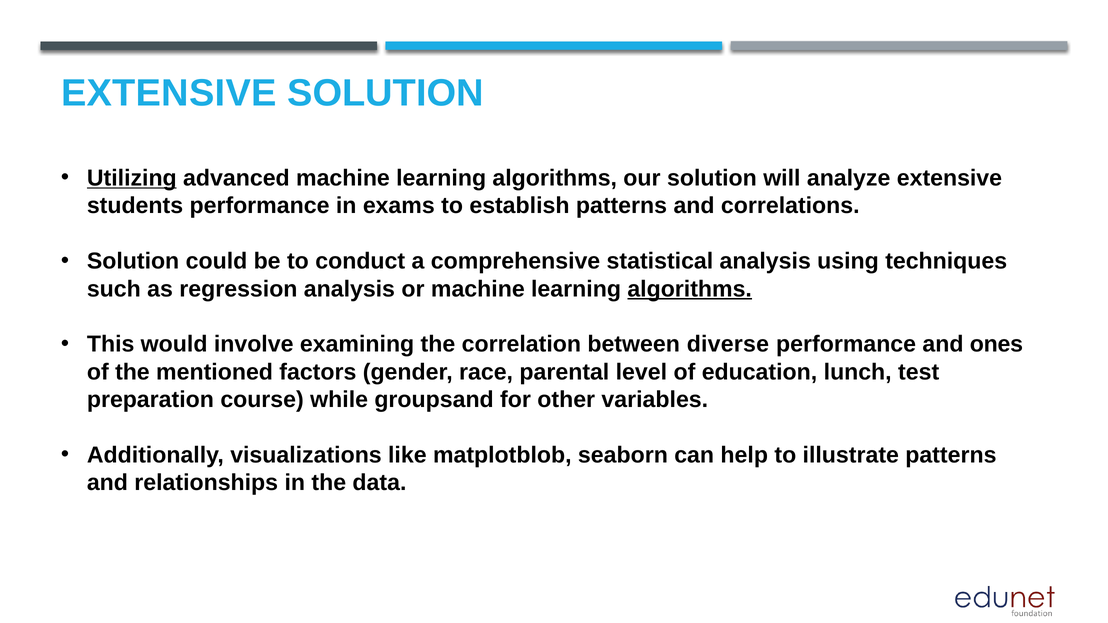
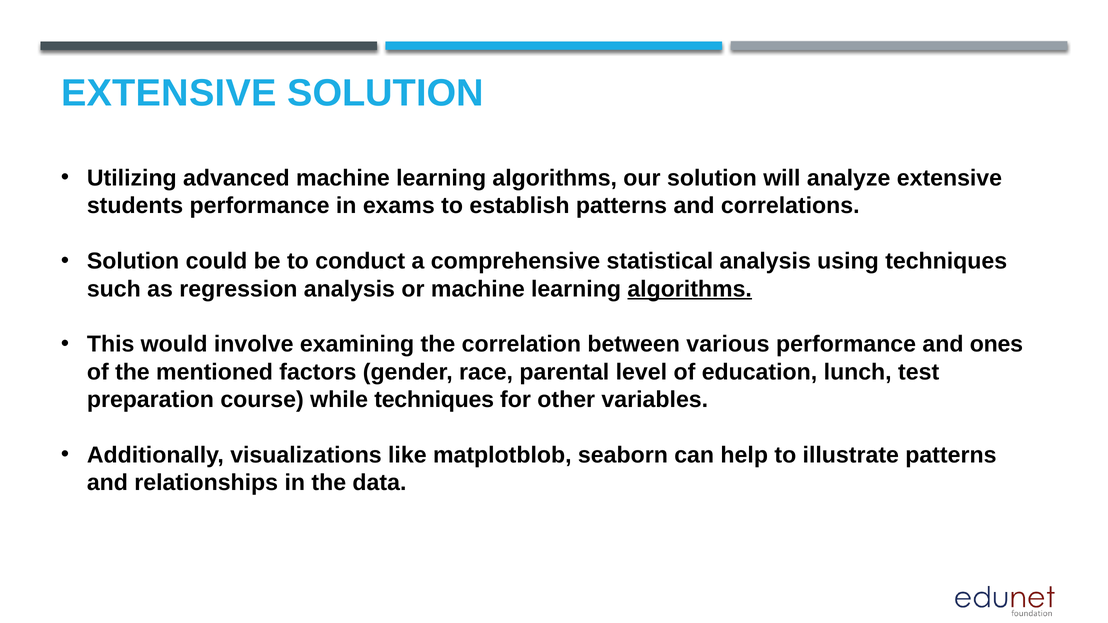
Utilizing underline: present -> none (132, 178)
diverse: diverse -> various (728, 344)
while groupsand: groupsand -> techniques (434, 400)
